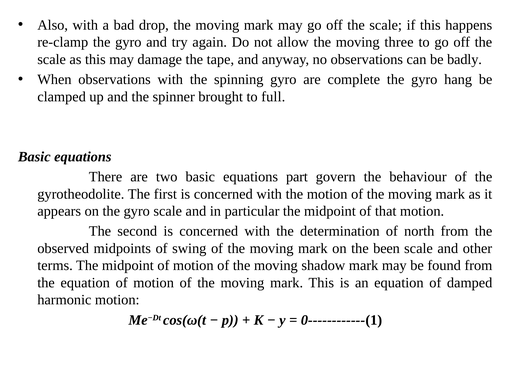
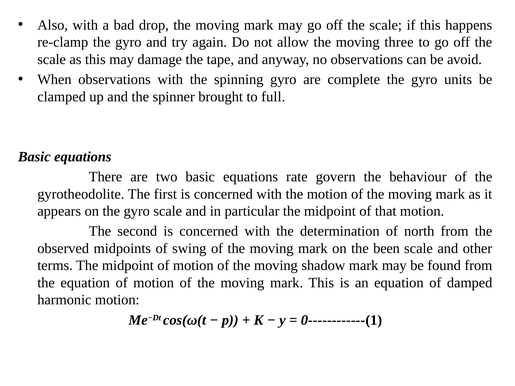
badly: badly -> avoid (464, 59)
hang: hang -> units (458, 80)
part: part -> rate (297, 177)
